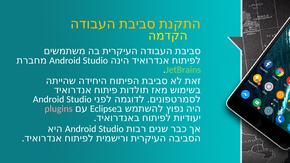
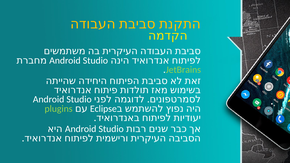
plugins colour: pink -> light green (59, 109)
